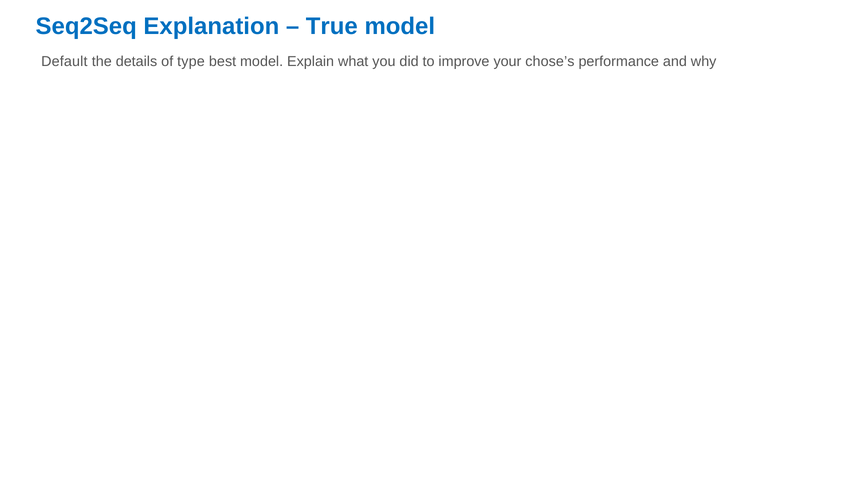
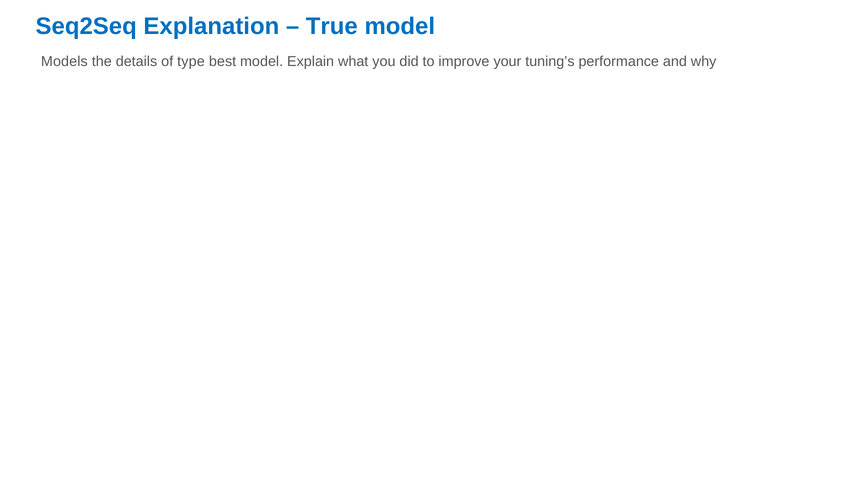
Default: Default -> Models (64, 61)
chose’s: chose’s -> tuning’s (550, 61)
